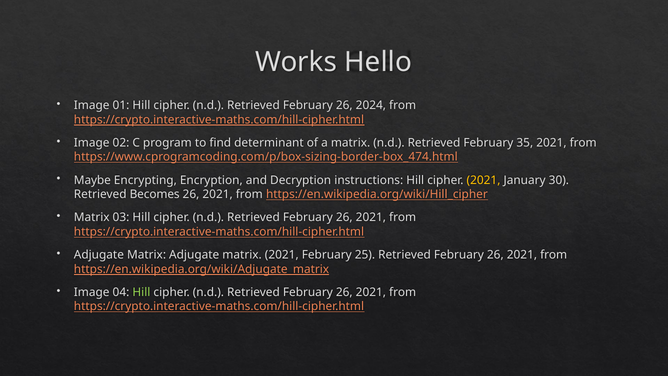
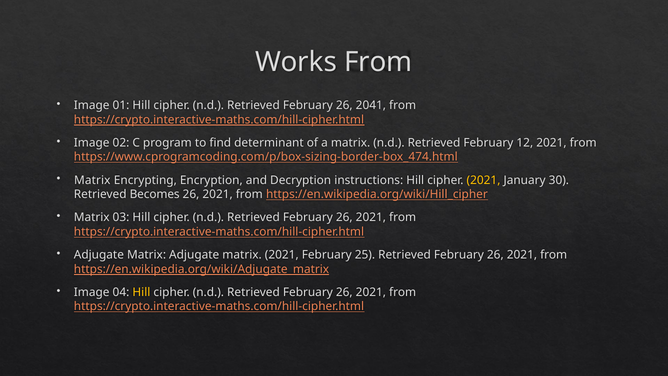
Works Hello: Hello -> From (378, 62)
2024: 2024 -> 2041 (371, 105)
35: 35 -> 12 (525, 143)
Maybe: Maybe -> Matrix (92, 180)
Hill colour: light green -> yellow (141, 292)
